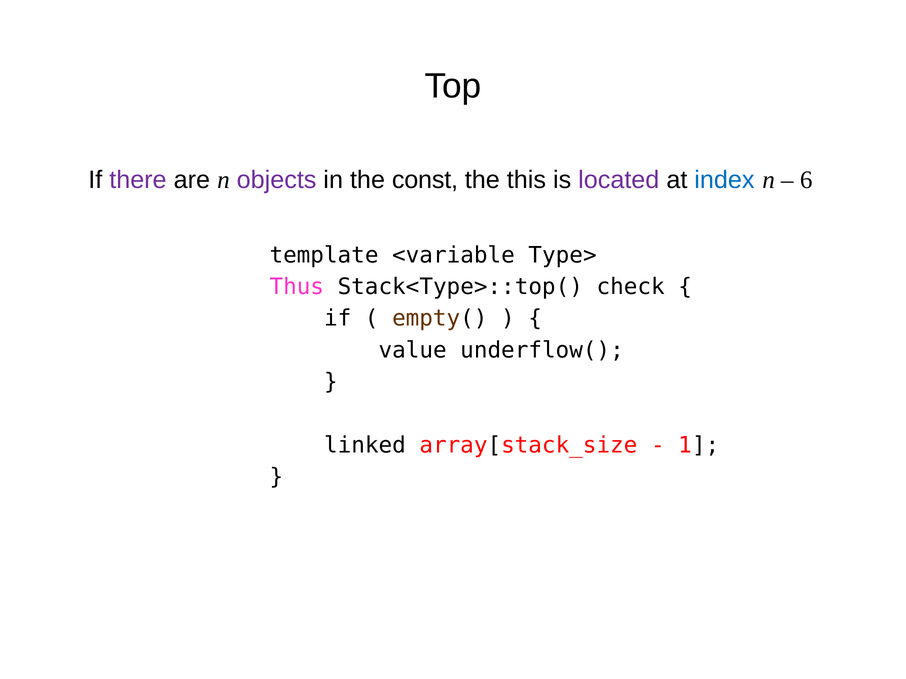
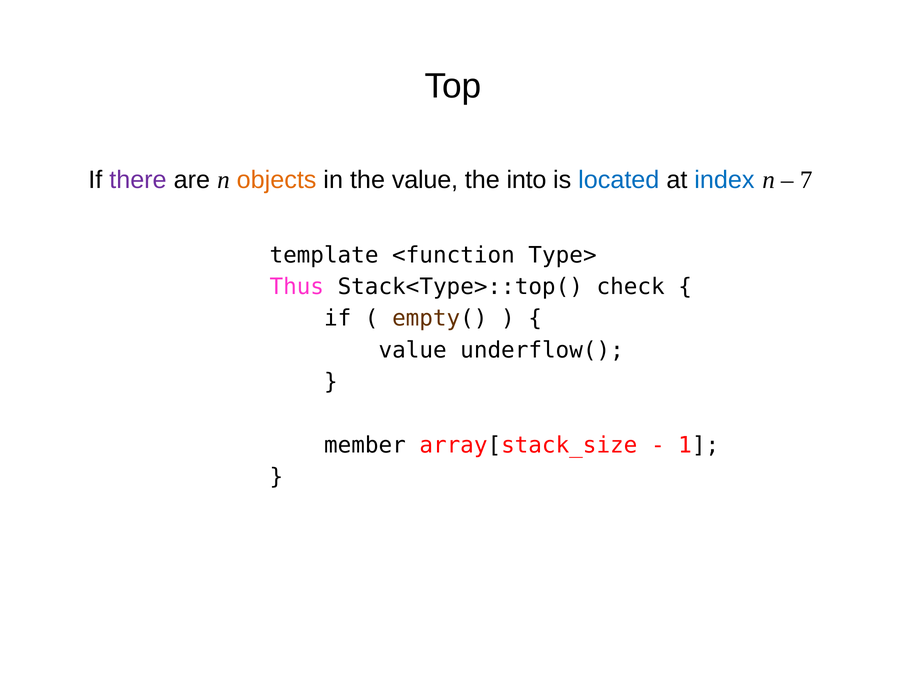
objects colour: purple -> orange (277, 180)
the const: const -> value (425, 180)
this: this -> into (527, 180)
located colour: purple -> blue (619, 180)
6: 6 -> 7 (806, 180)
<variable: <variable -> <function (453, 255)
linked: linked -> member (365, 446)
